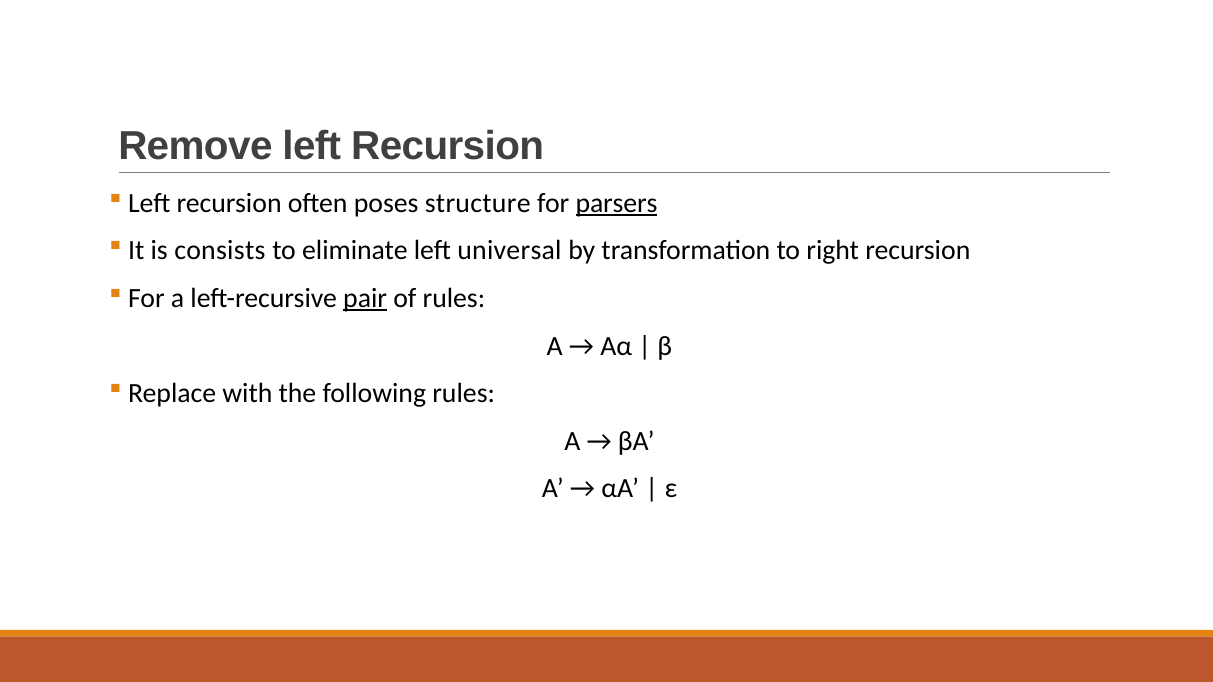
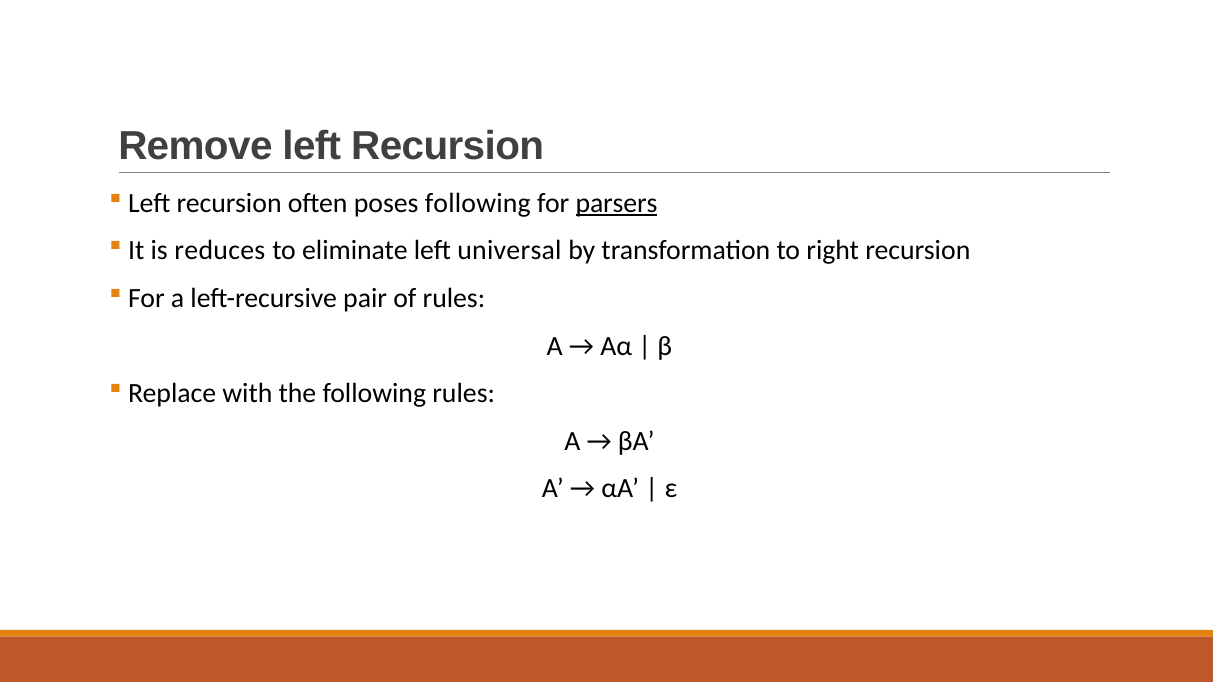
poses structure: structure -> following (478, 203)
consists: consists -> reduces (220, 251)
pair underline: present -> none (365, 298)
